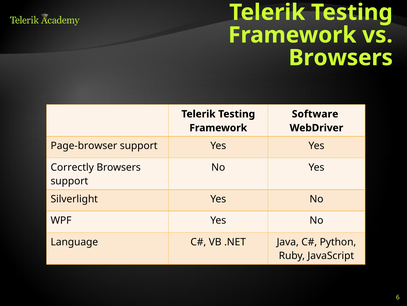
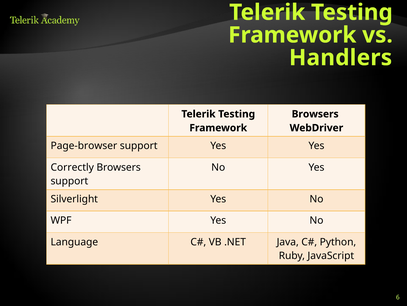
Browsers: Browsers -> Handlers (341, 58)
Software: Software -> Browsers (315, 114)
